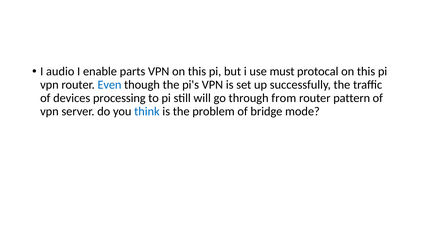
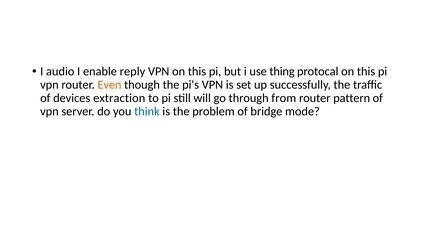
parts: parts -> reply (132, 72)
must: must -> thing (282, 72)
Even colour: blue -> orange (110, 85)
processing: processing -> extraction (119, 98)
